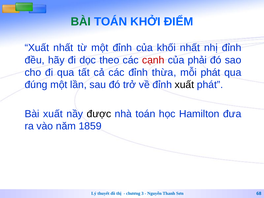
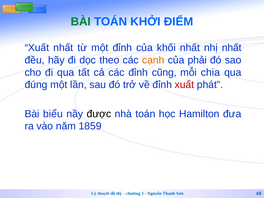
nhị đỉnh: đỉnh -> nhất (232, 48)
cạnh colour: red -> orange (153, 60)
thừa: thừa -> cũng (164, 72)
mỗi phát: phát -> chia (210, 72)
xuất colour: black -> red (184, 85)
Bài xuất: xuất -> biểu (53, 114)
